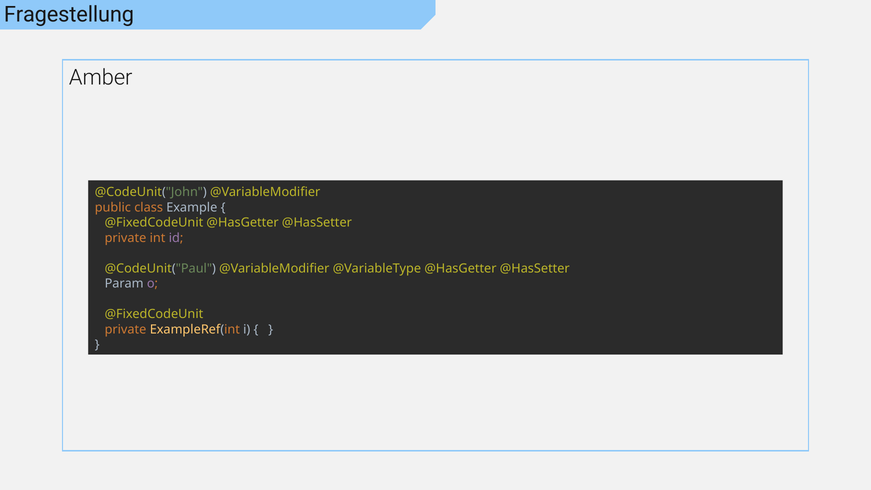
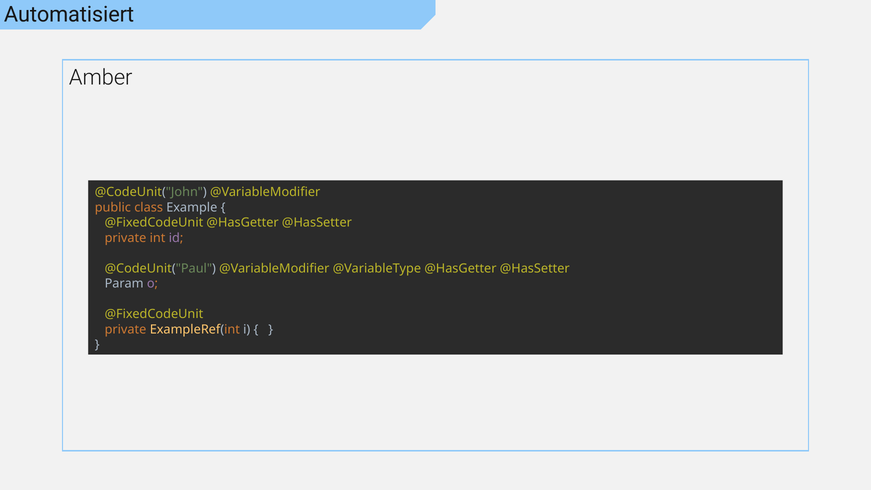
Fragestellung: Fragestellung -> Automatisiert (69, 15)
